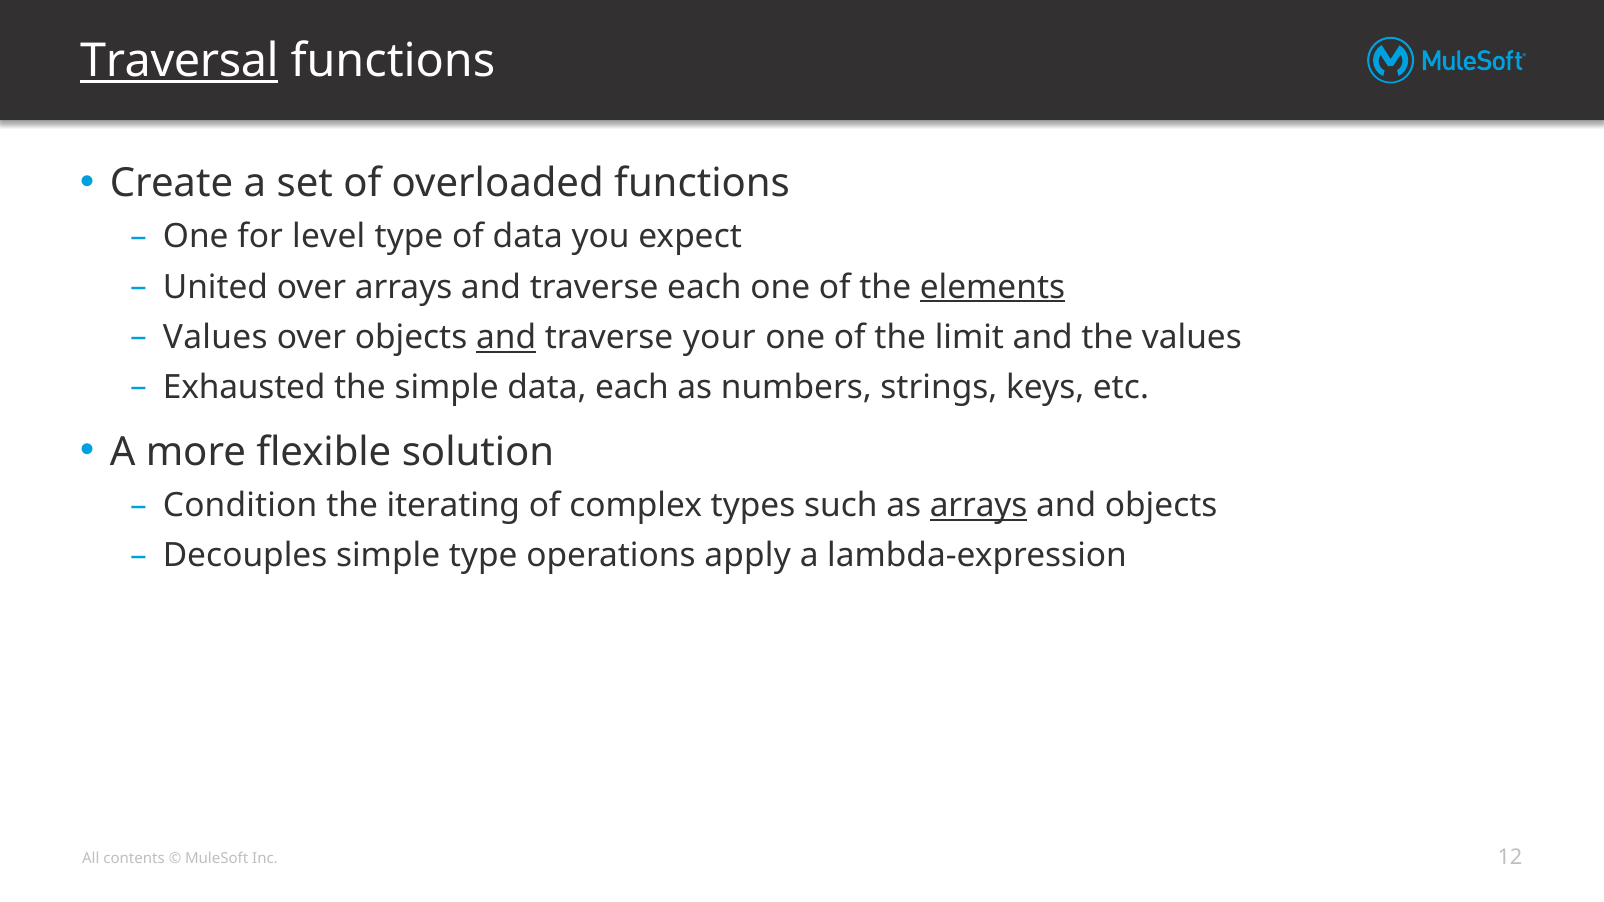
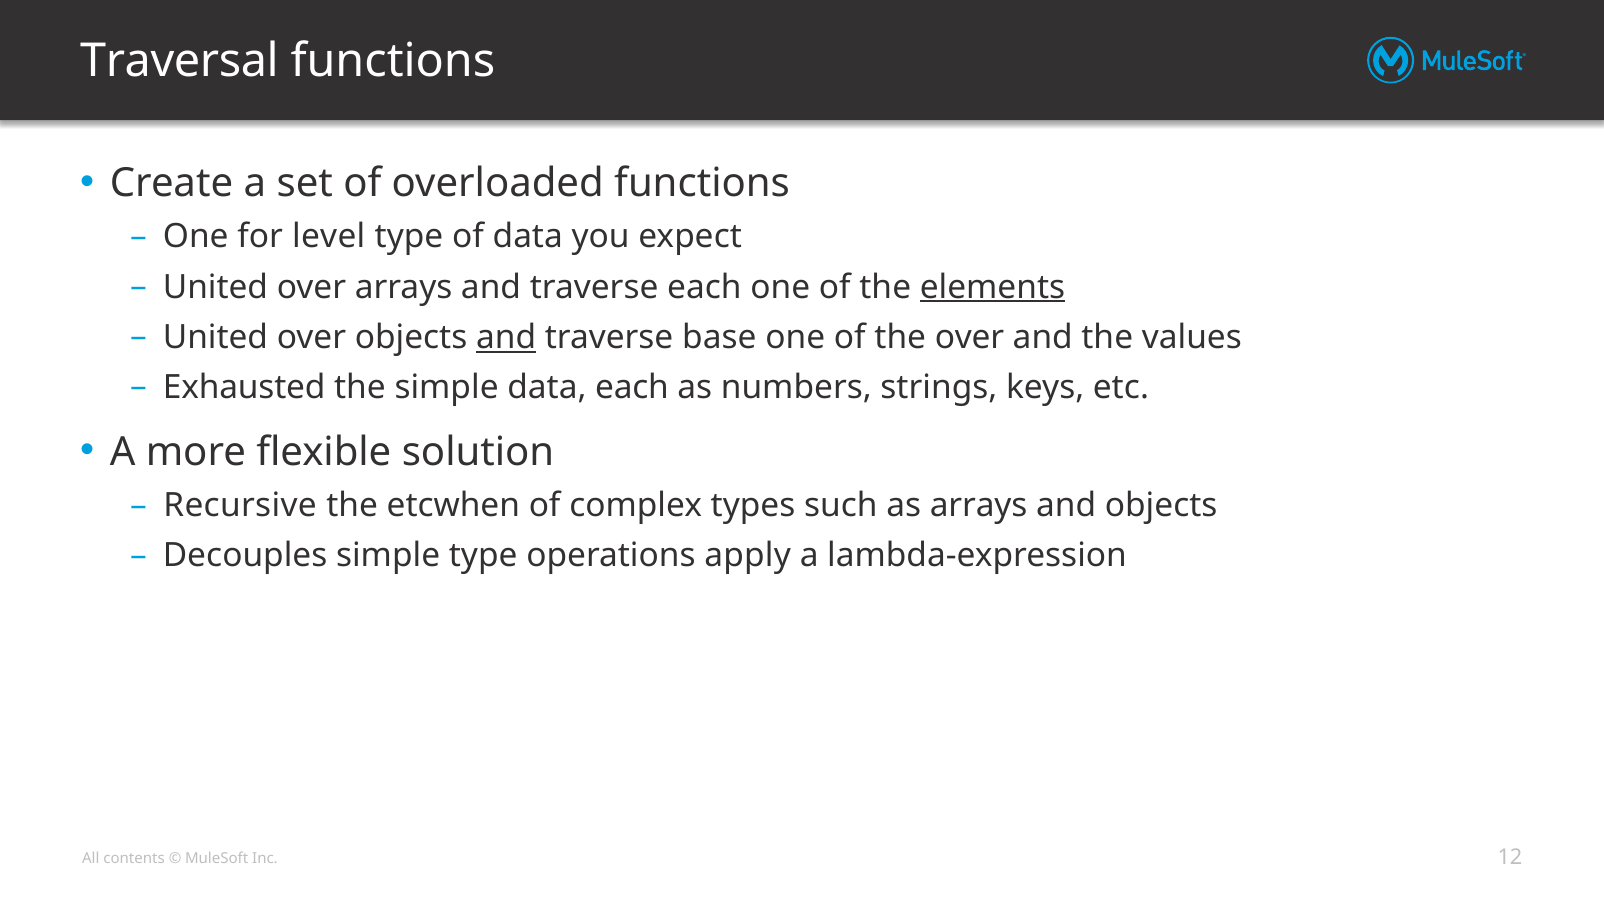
Traversal underline: present -> none (179, 61)
Values: Values -> United (215, 337)
your: your -> base (719, 337)
the limit: limit -> over (970, 337)
Condition: Condition -> Recursive (240, 506)
iterating: iterating -> etcwhen (453, 506)
arrays underline: present -> none (979, 506)
